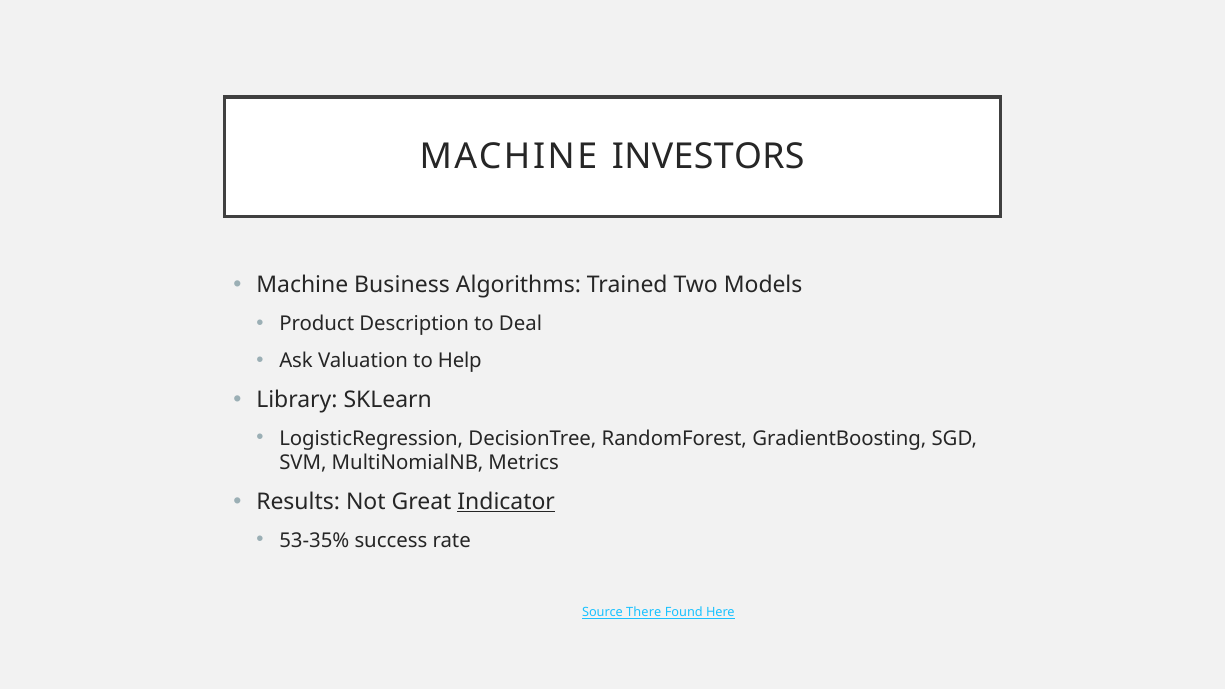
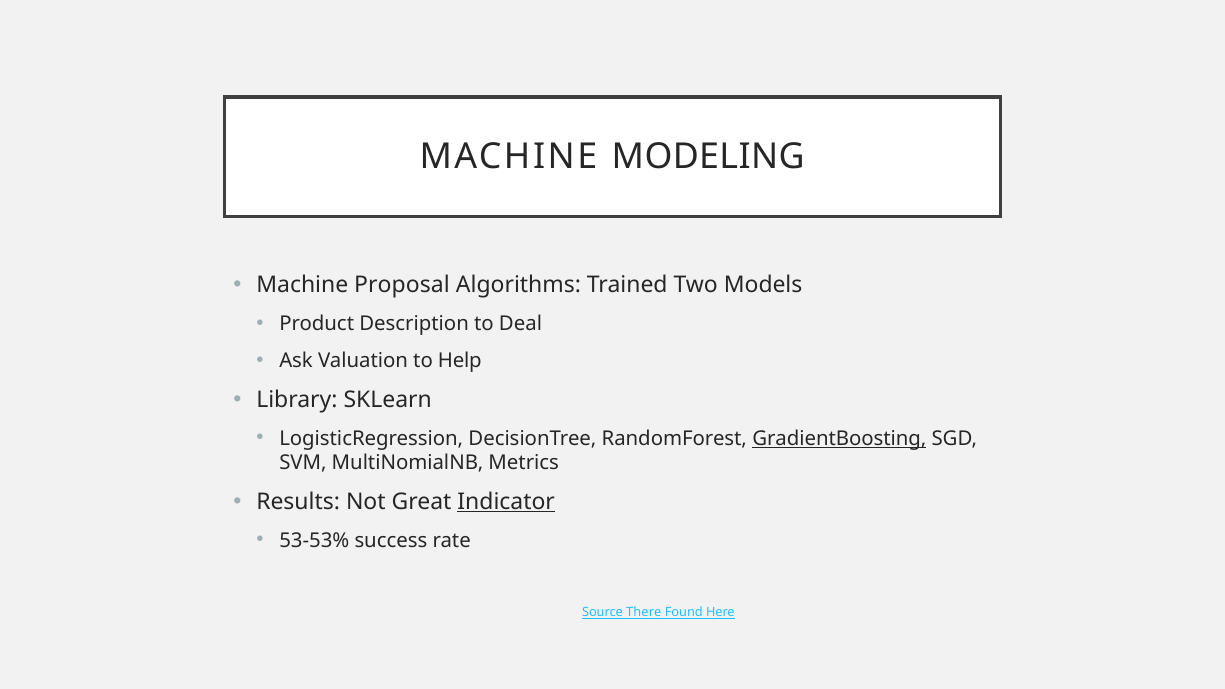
INVESTORS: INVESTORS -> MODELING (708, 156)
Business: Business -> Proposal (402, 285)
GradientBoosting underline: none -> present (839, 438)
53-35%: 53-35% -> 53-53% (314, 540)
